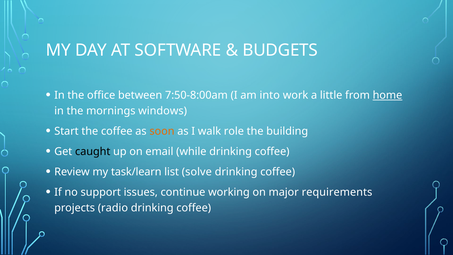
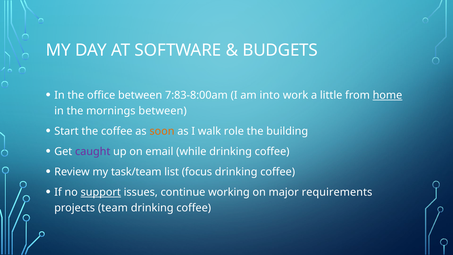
7:50-8:00am: 7:50-8:00am -> 7:83-8:00am (196, 95)
mornings windows: windows -> between (163, 111)
caught colour: black -> purple (93, 151)
task/learn: task/learn -> task/team (136, 172)
solve: solve -> focus (197, 172)
support underline: none -> present (101, 192)
radio: radio -> team (113, 208)
